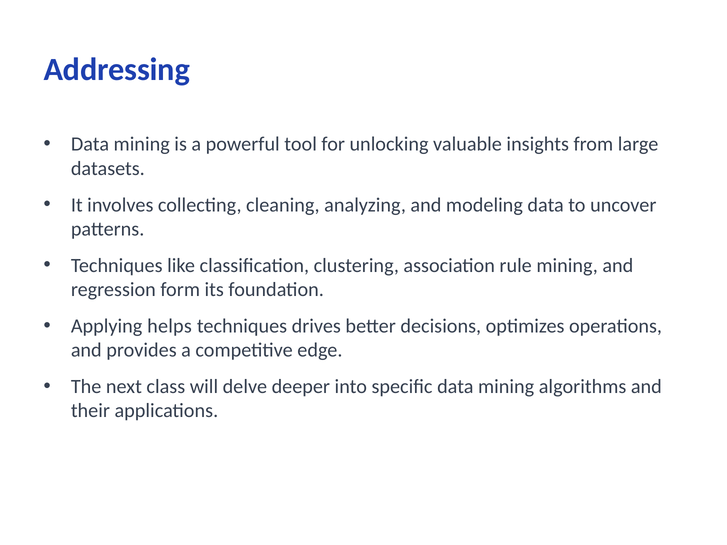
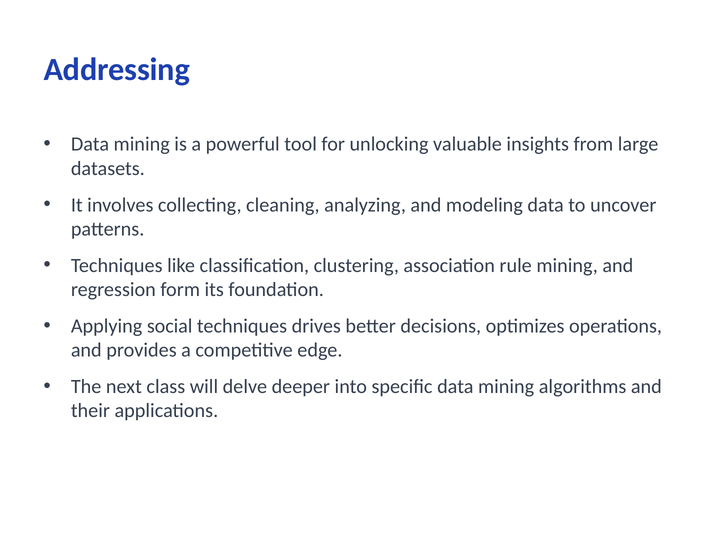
helps: helps -> social (170, 326)
